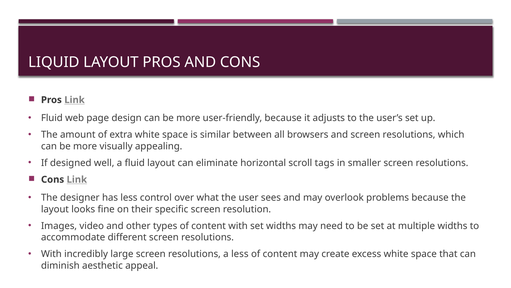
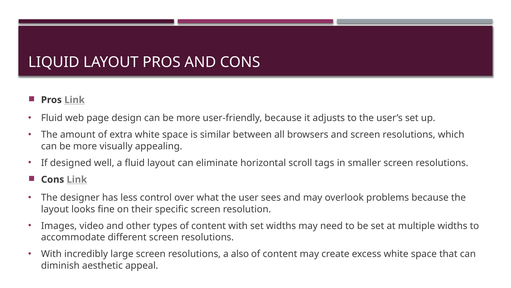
a less: less -> also (240, 254)
